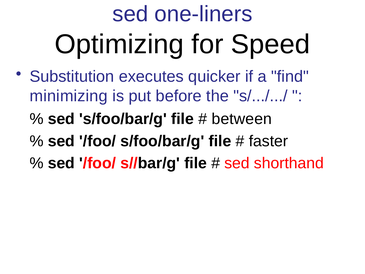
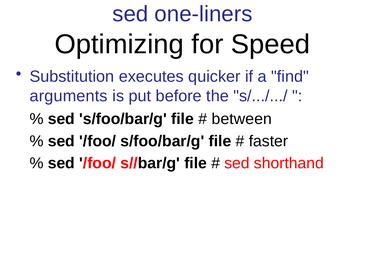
minimizing: minimizing -> arguments (69, 96)
